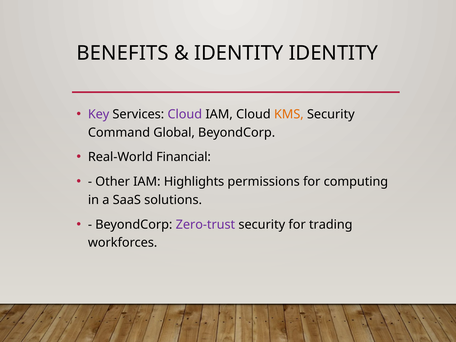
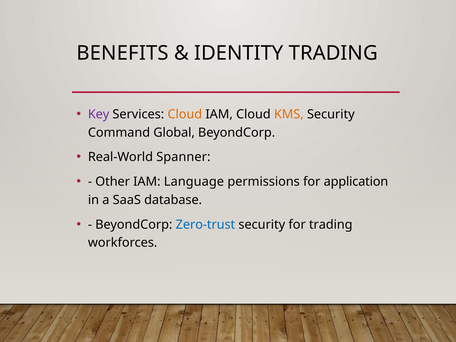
IDENTITY IDENTITY: IDENTITY -> TRADING (333, 53)
Cloud colour: purple -> orange (185, 114)
Financial: Financial -> Spanner (183, 157)
Highlights: Highlights -> Language (194, 182)
computing: computing -> application (356, 182)
solutions: solutions -> database (173, 200)
Zero-trust colour: purple -> blue (205, 225)
